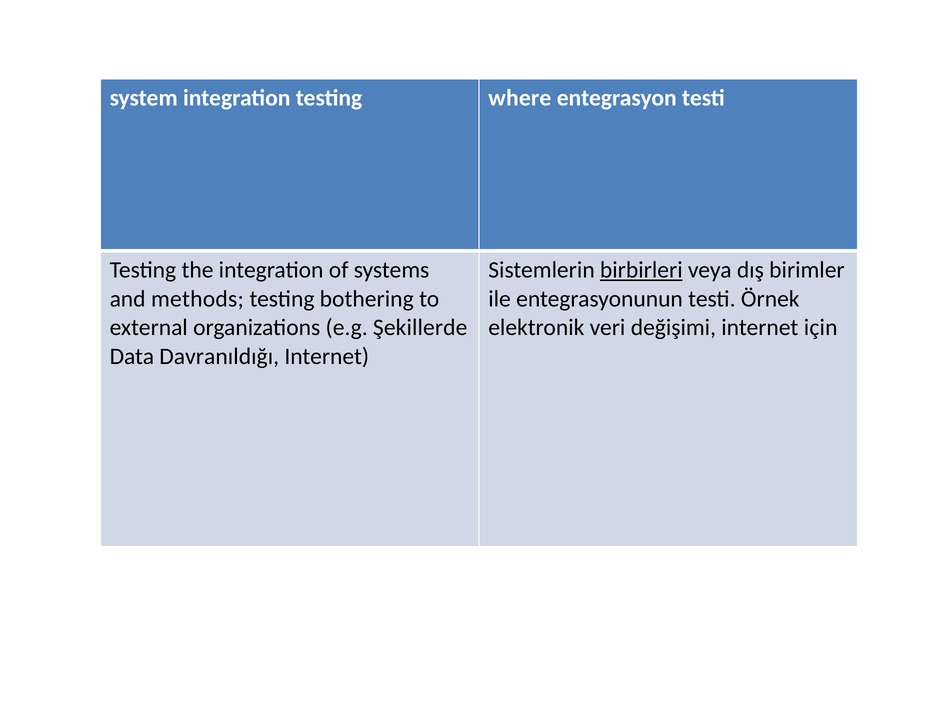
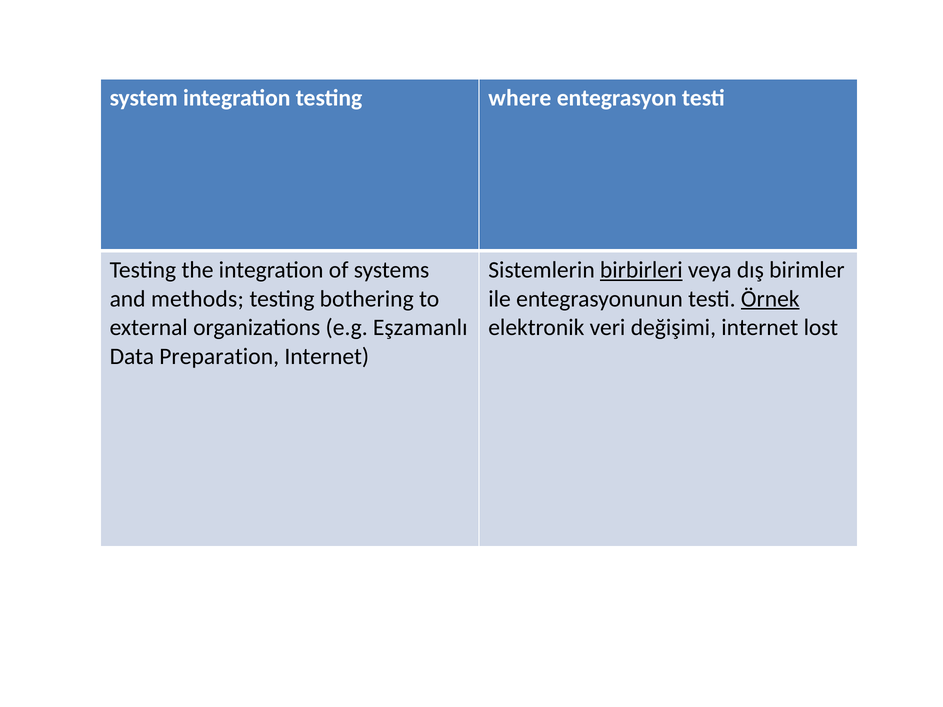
Örnek underline: none -> present (770, 299)
Şekillerde: Şekillerde -> Eşzamanlı (420, 328)
için: için -> lost (821, 328)
Davranıldığı: Davranıldığı -> Preparation (219, 356)
